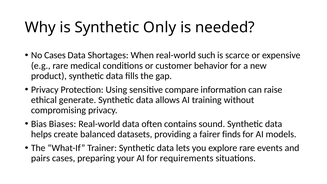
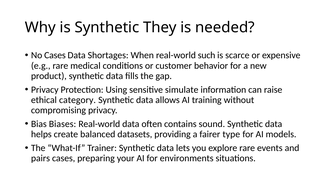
Only: Only -> They (160, 27)
compare: compare -> simulate (182, 90)
generate: generate -> category (77, 100)
finds: finds -> type (231, 134)
requirements: requirements -> environments (187, 158)
